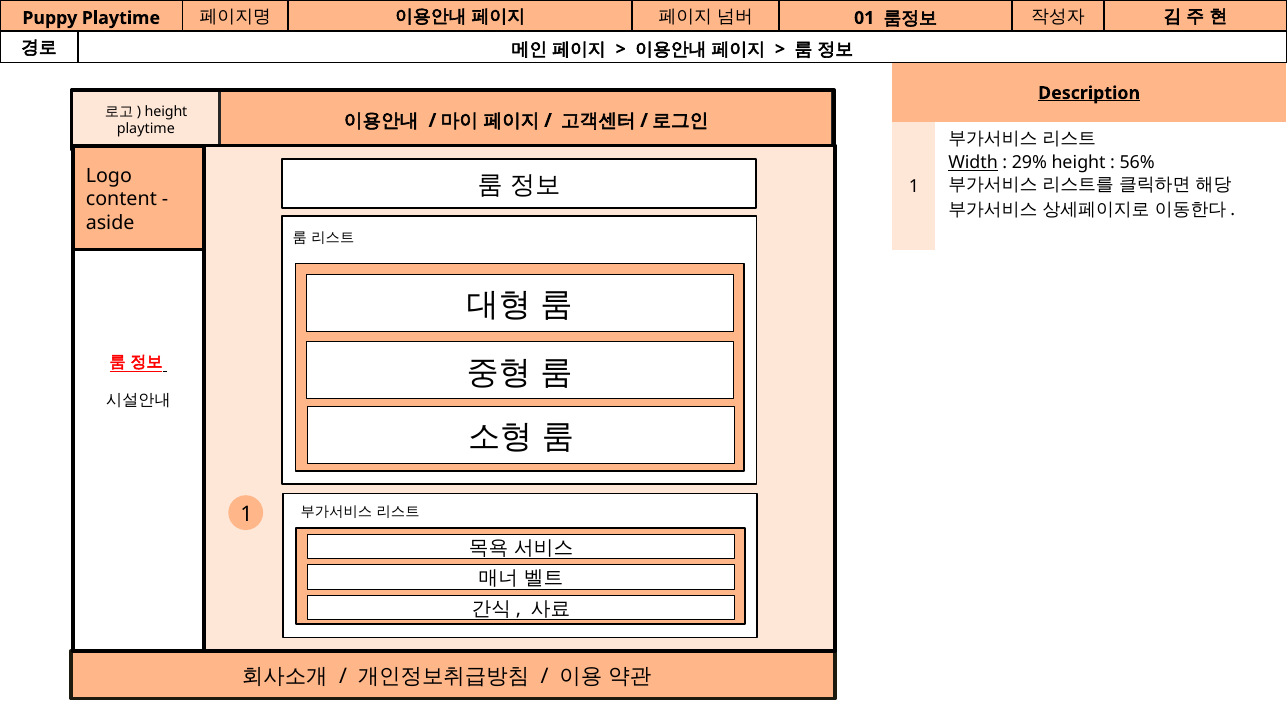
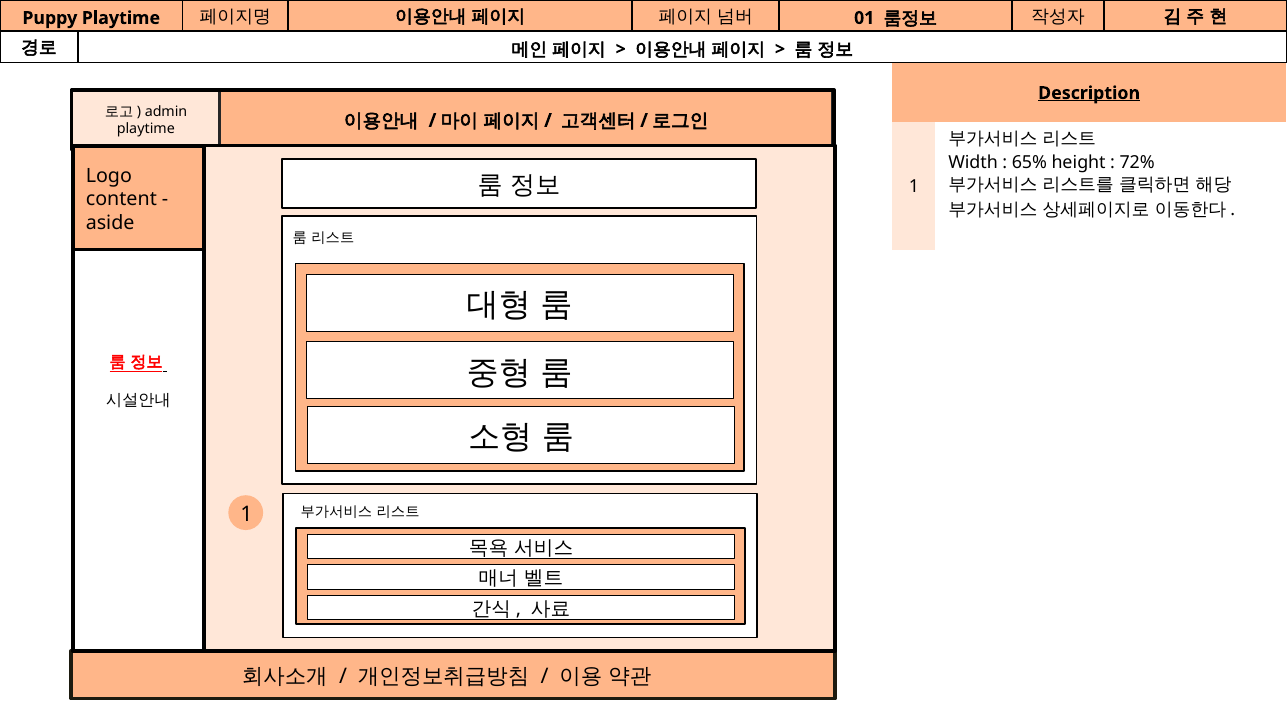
height: height -> admin (166, 112)
Width underline: present -> none (973, 163)
29%: 29% -> 65% (1029, 163)
56%: 56% -> 72% (1137, 163)
